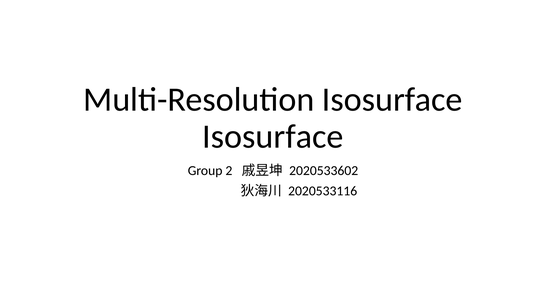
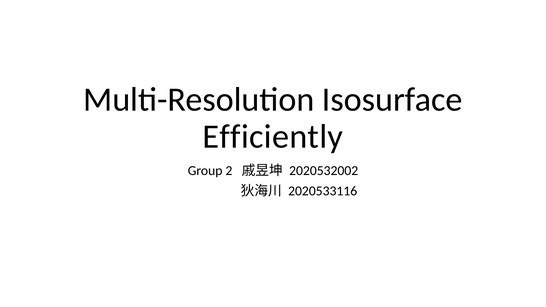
Isosurface: Isosurface -> Efficiently (273, 136)
2020533602: 2020533602 -> 2020532002 (324, 171)
